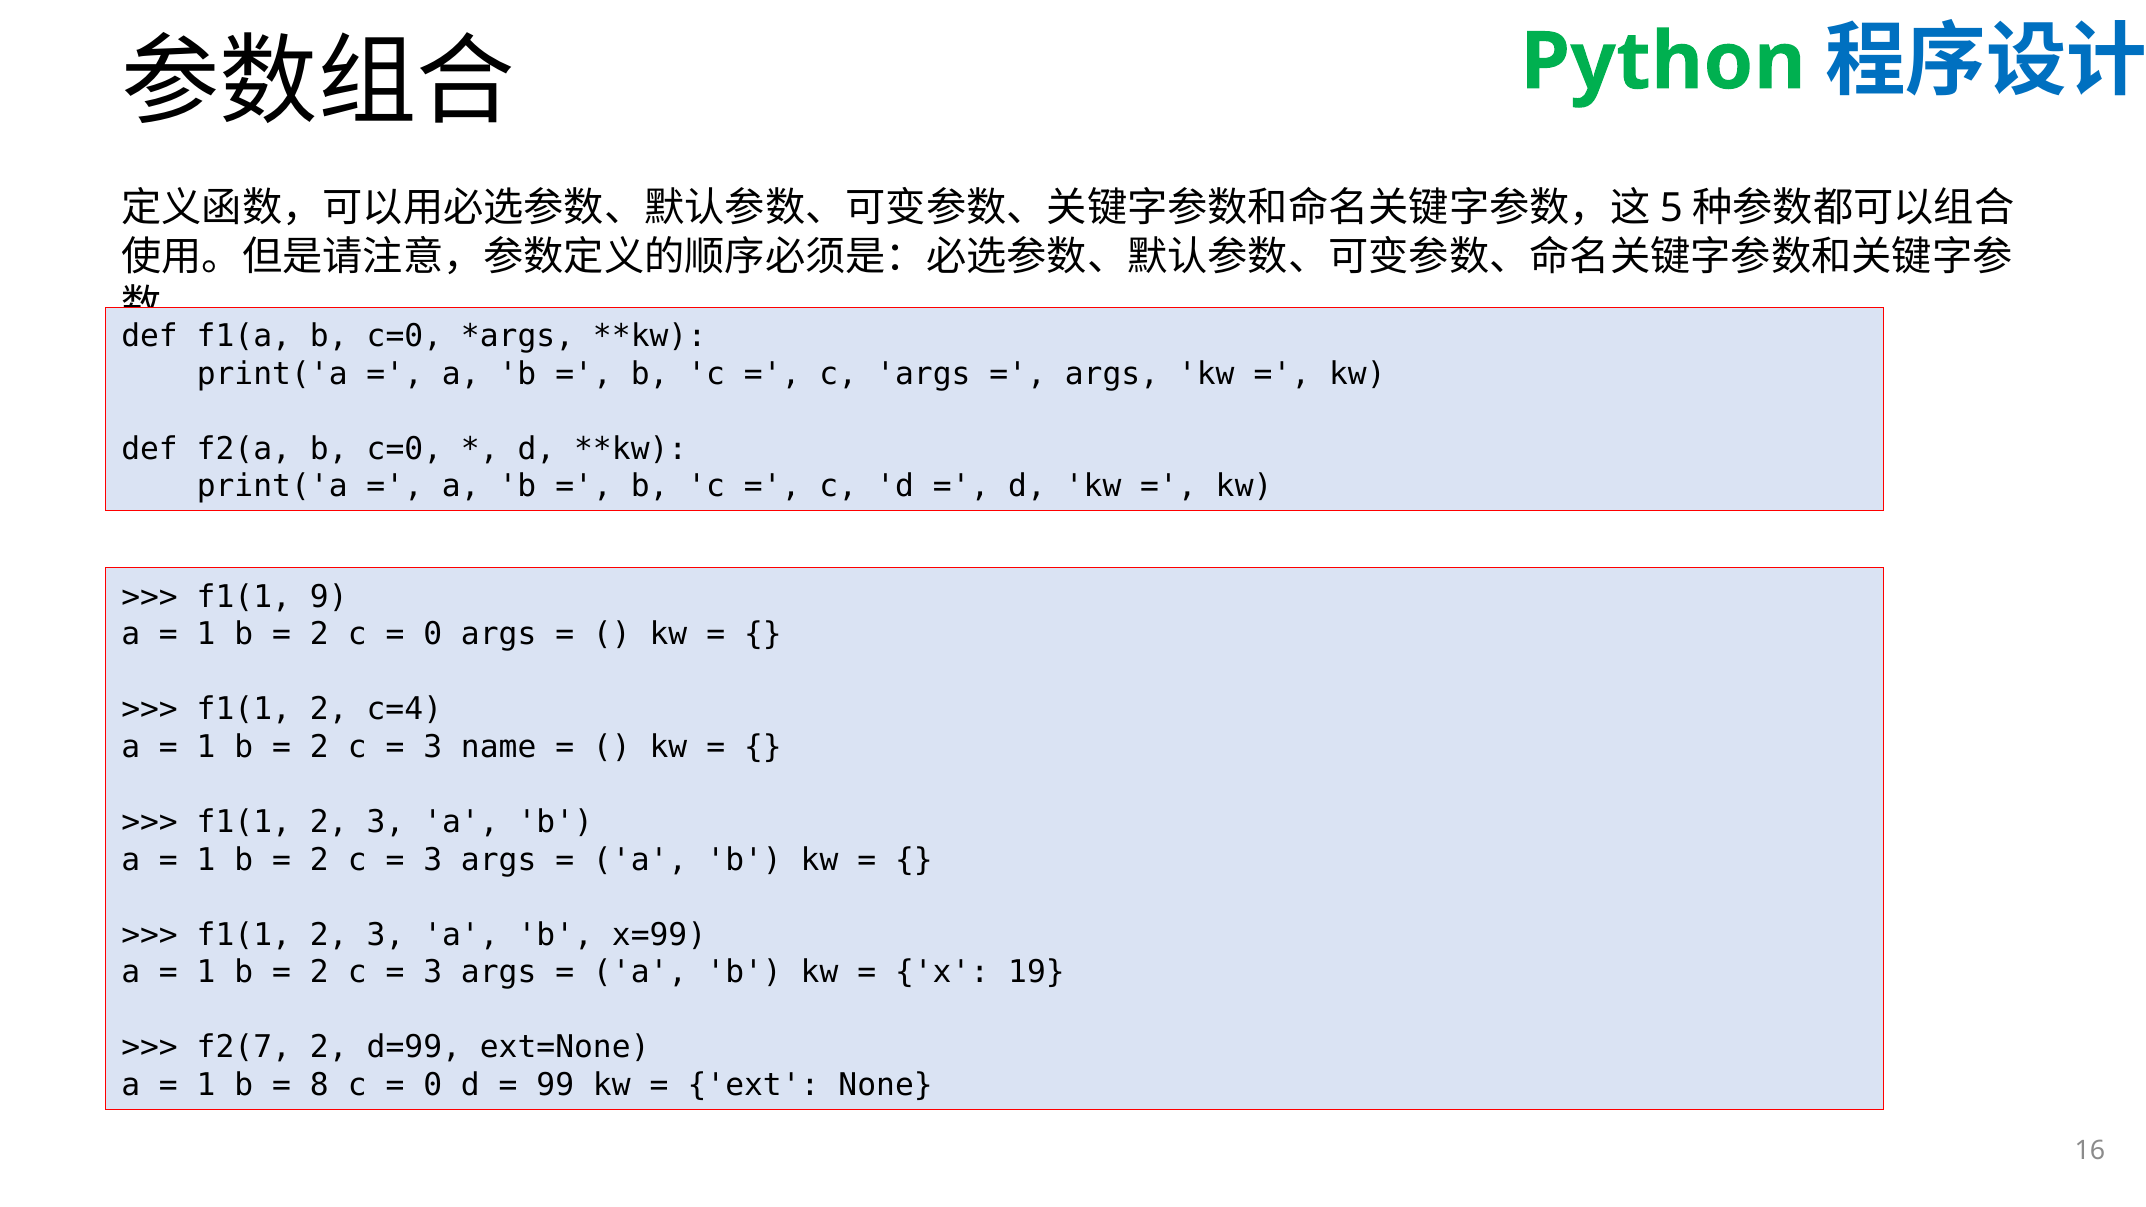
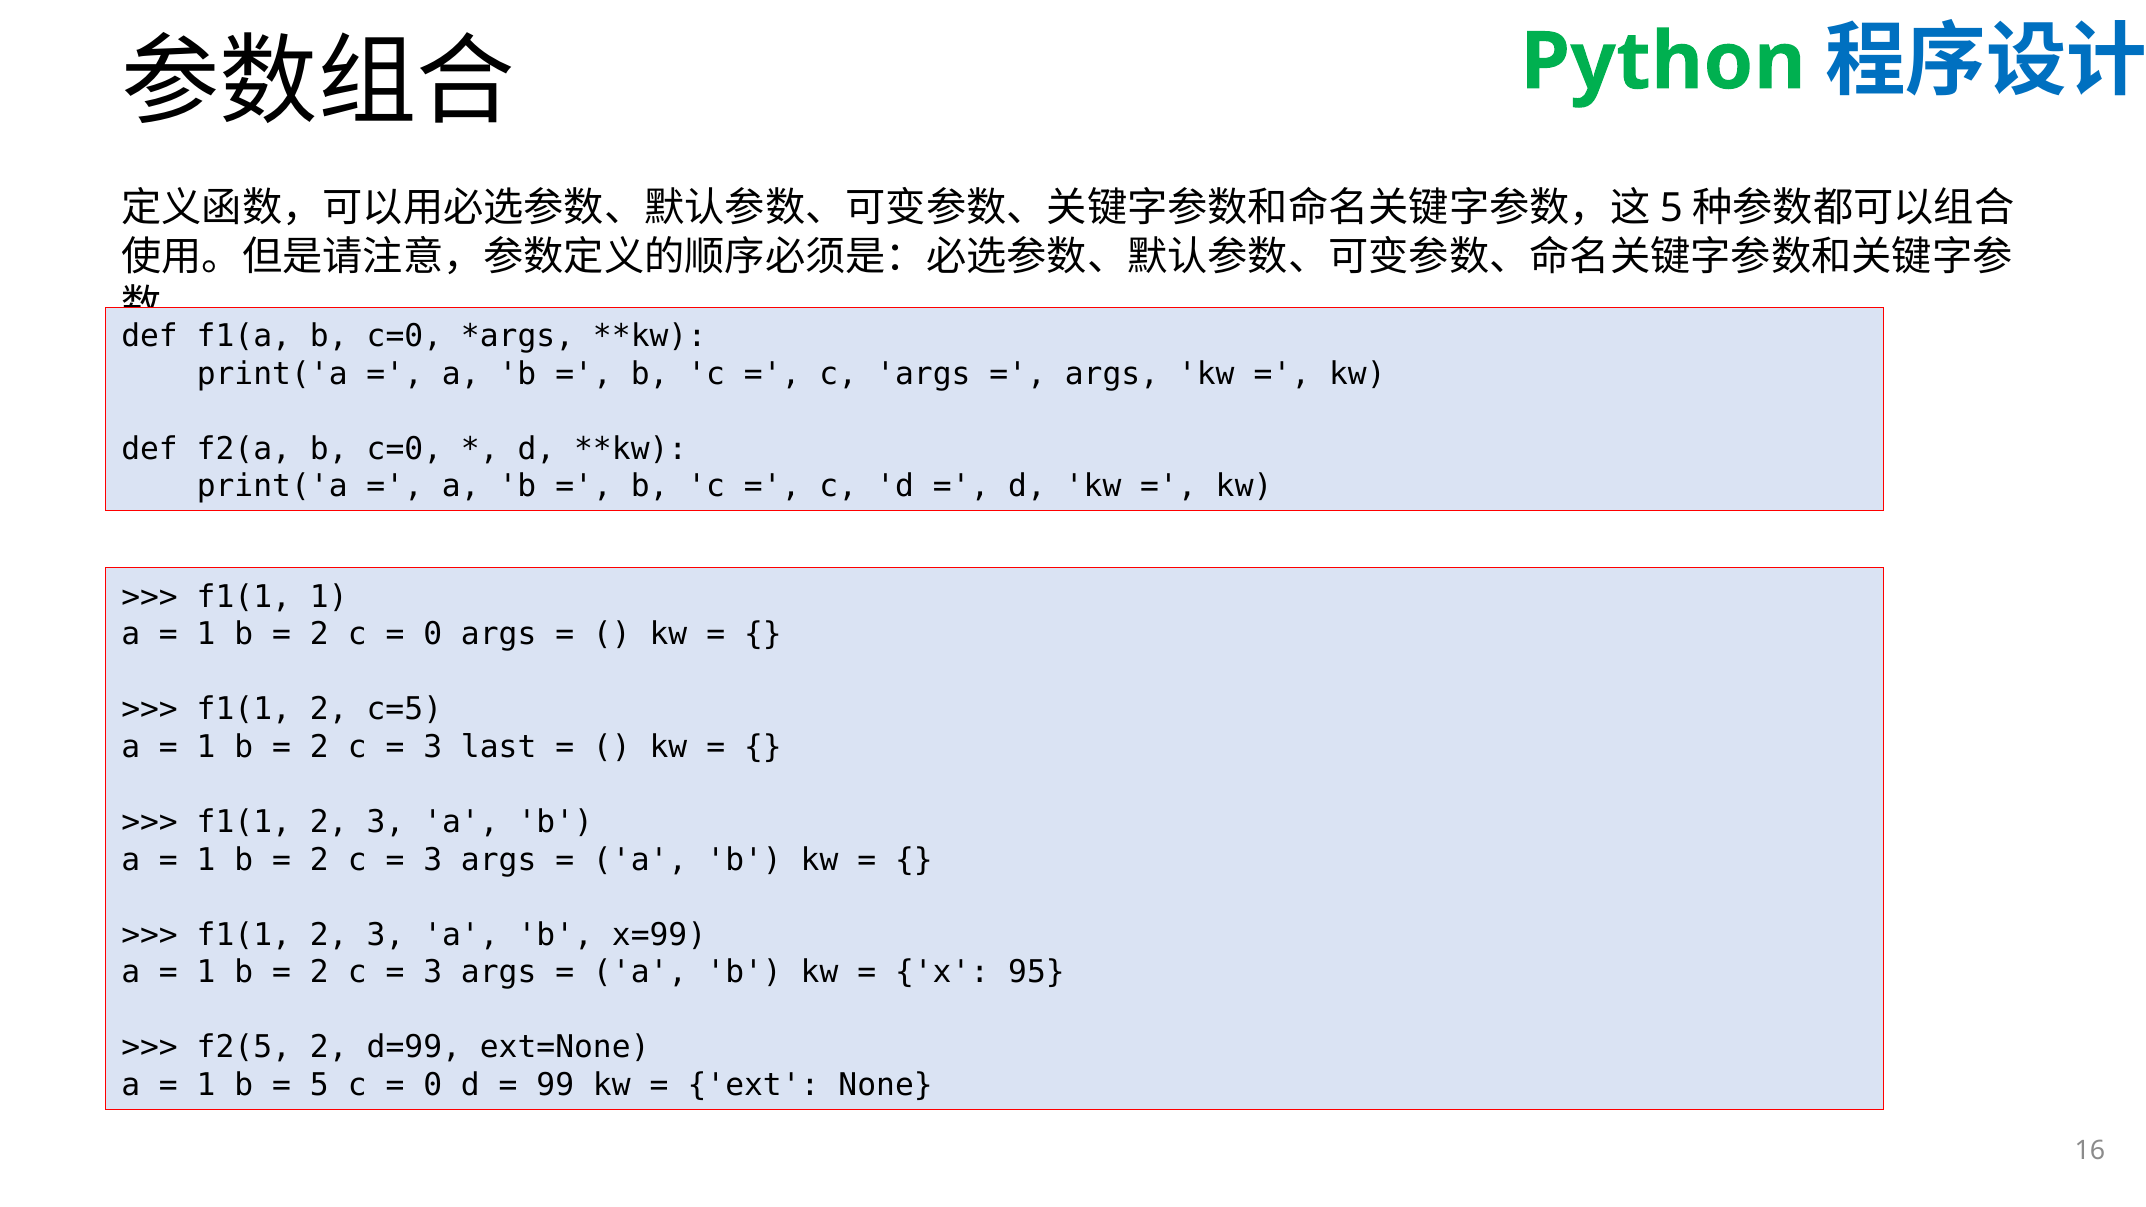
f1(1 9: 9 -> 1 (329, 597)
c=4: c=4 -> c=5 (404, 710)
name: name -> last (499, 747)
19: 19 -> 95 (1037, 973)
f2(7: f2(7 -> f2(5 (244, 1048)
8: 8 -> 5 (319, 1085)
